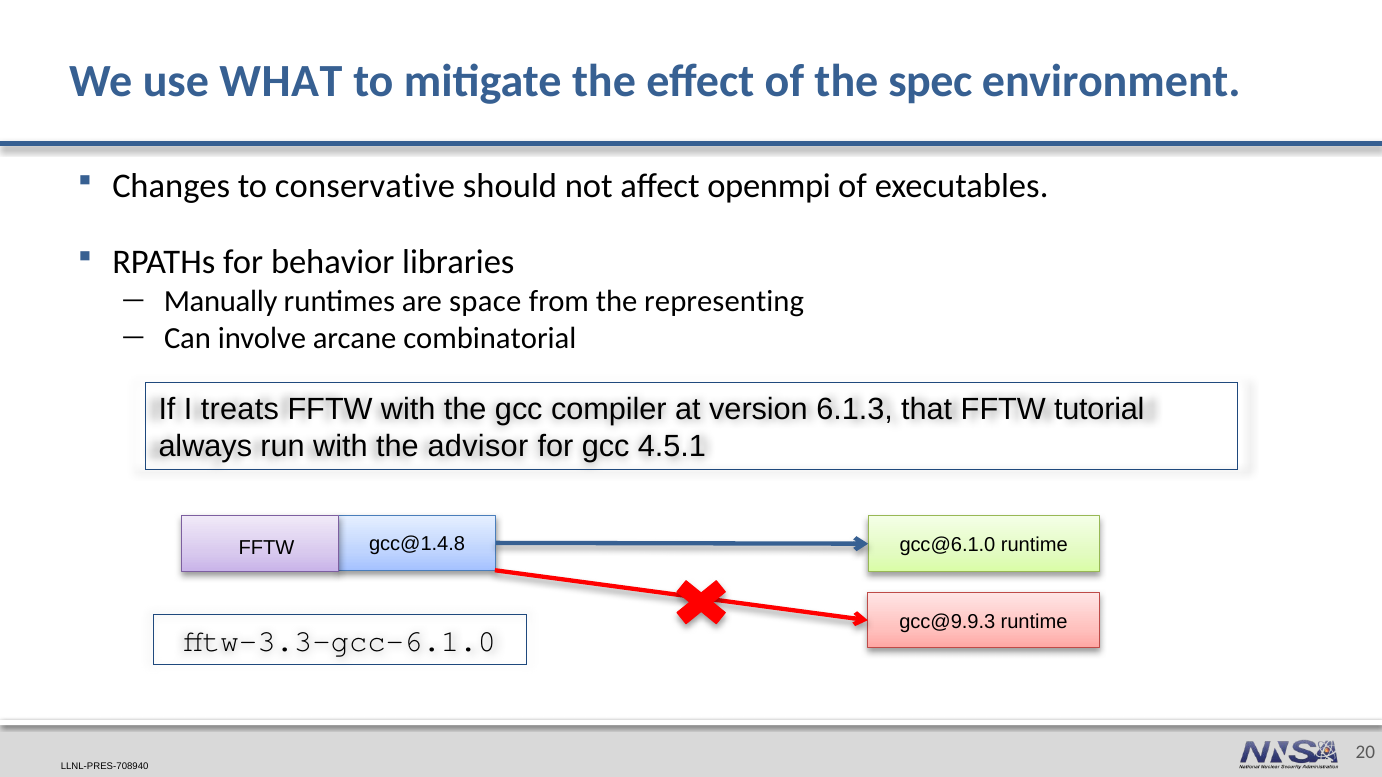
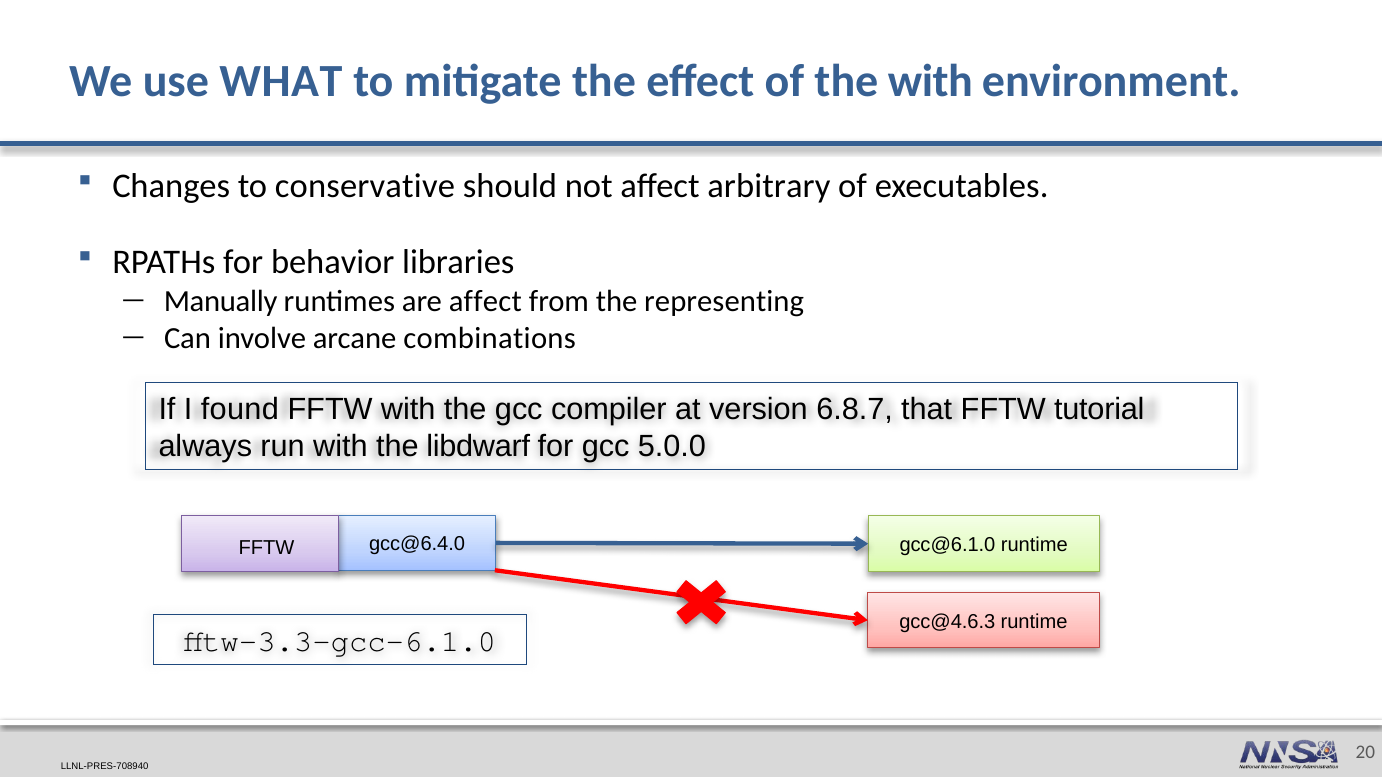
the spec: spec -> with (930, 82)
openmpi: openmpi -> arbitrary (769, 187)
are space: space -> affect (485, 301)
combinatorial: combinatorial -> combinations (490, 338)
treats: treats -> found (240, 410)
6.1.3: 6.1.3 -> 6.8.7 (855, 410)
advisor: advisor -> libdwarf (478, 447)
4.5.1: 4.5.1 -> 5.0.0 (672, 447)
gcc@1.4.8: gcc@1.4.8 -> gcc@6.4.0 (417, 545)
gcc@9.9.3: gcc@9.9.3 -> gcc@4.6.3 (947, 622)
